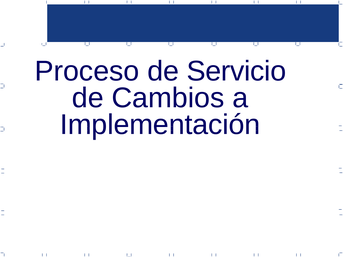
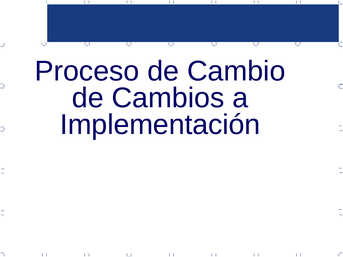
Servicio: Servicio -> Cambio (236, 71)
